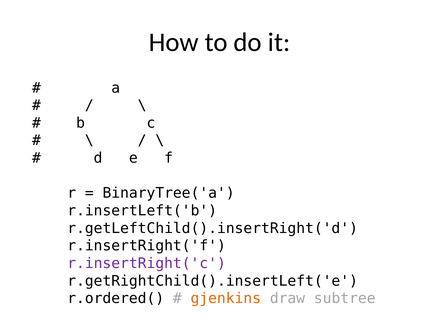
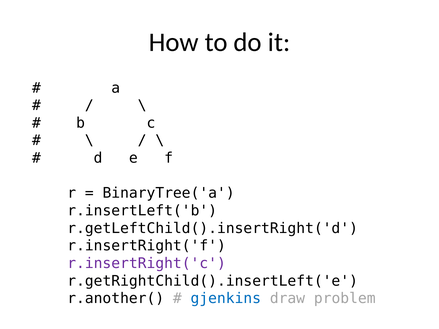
r.ordered(: r.ordered( -> r.another( (116, 299)
gjenkins colour: orange -> blue (226, 299)
subtree: subtree -> problem (345, 299)
